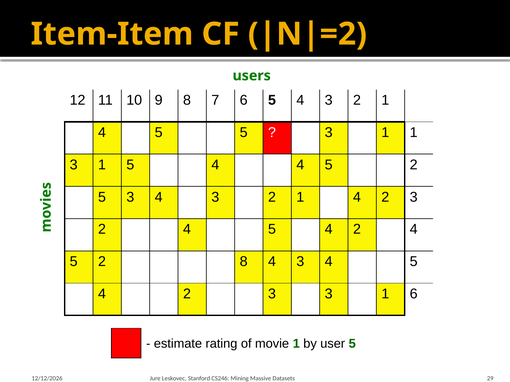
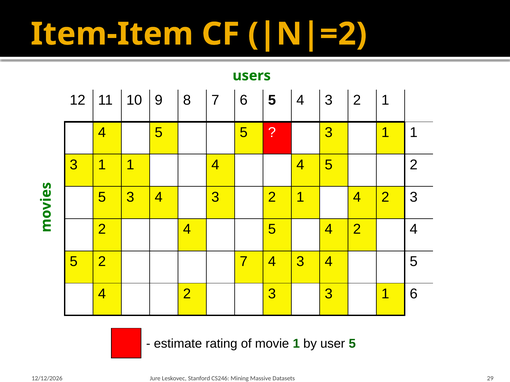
5: 5 -> 1 (130, 165)
2 8: 8 -> 7 (244, 262)
